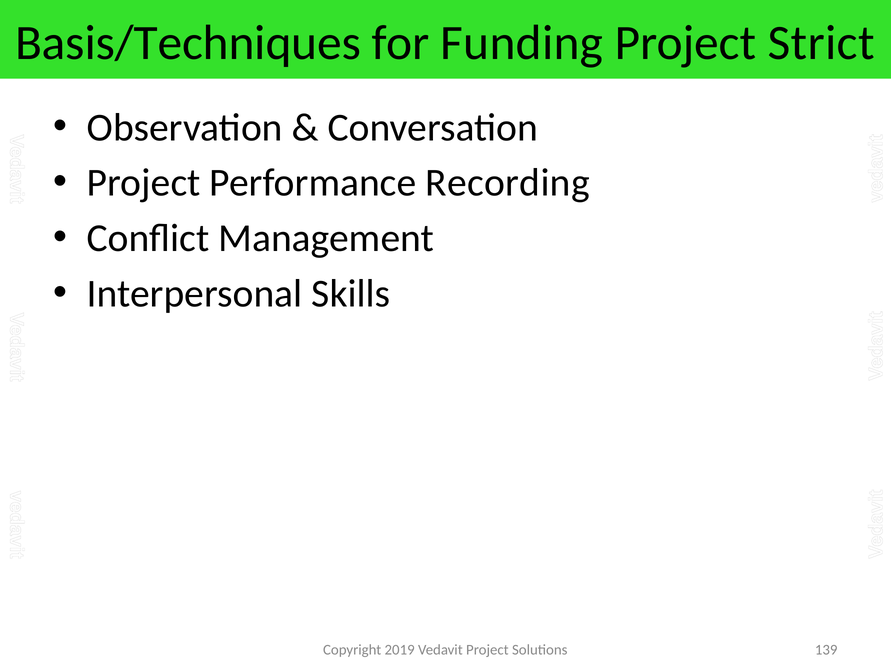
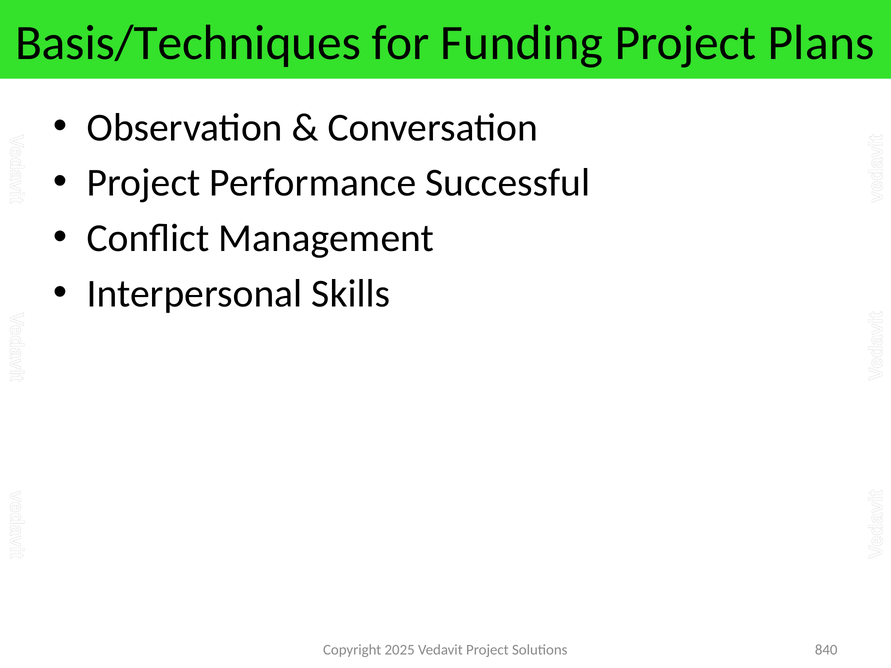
Strict: Strict -> Plans (821, 43)
Recording: Recording -> Successful (508, 183)
2019: 2019 -> 2025 (400, 650)
139: 139 -> 840 (826, 650)
